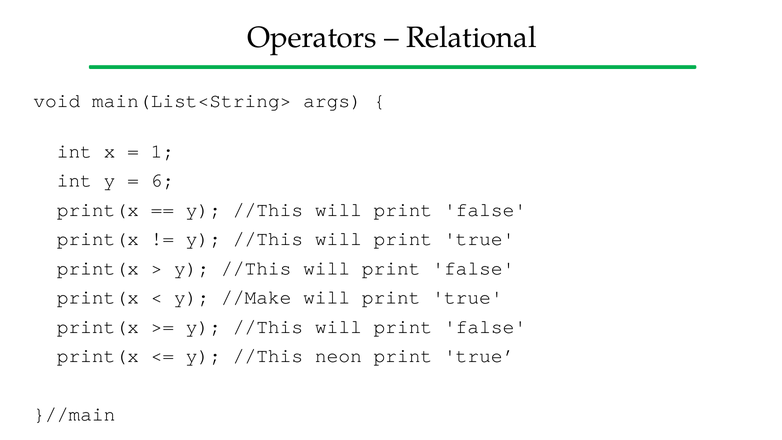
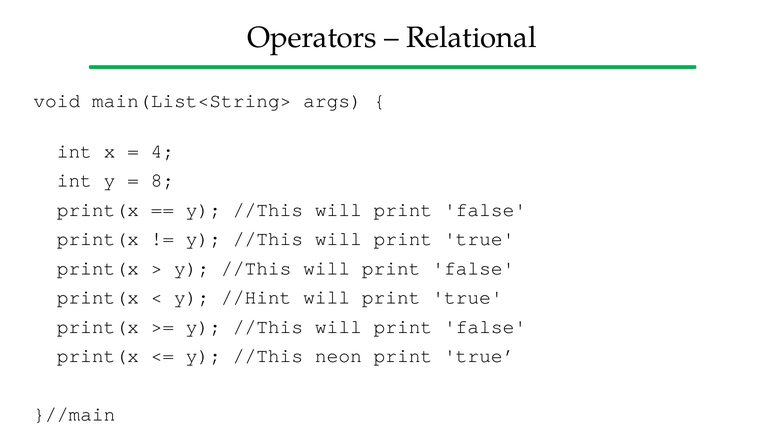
1: 1 -> 4 (162, 151)
6: 6 -> 8 (162, 180)
//Make: //Make -> //Hint (256, 297)
